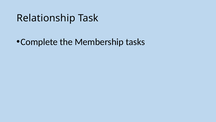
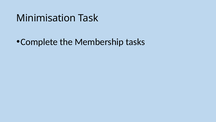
Relationship: Relationship -> Minimisation (46, 18)
